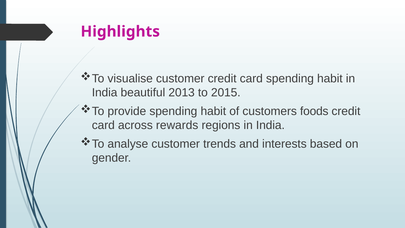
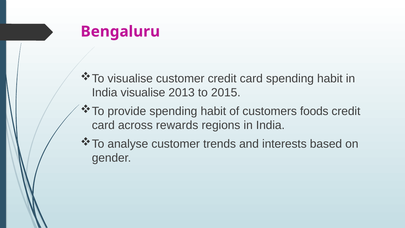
Highlights: Highlights -> Bengaluru (120, 32)
India beautiful: beautiful -> visualise (143, 93)
